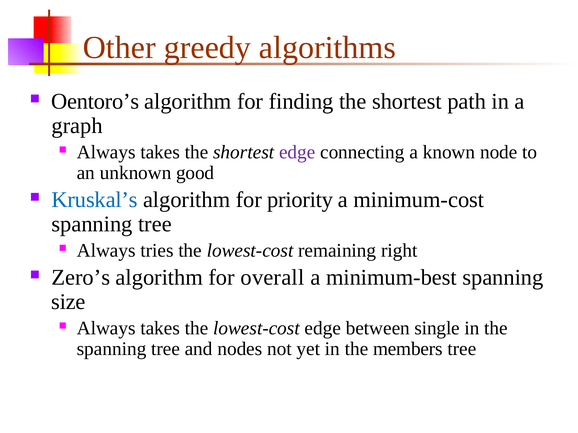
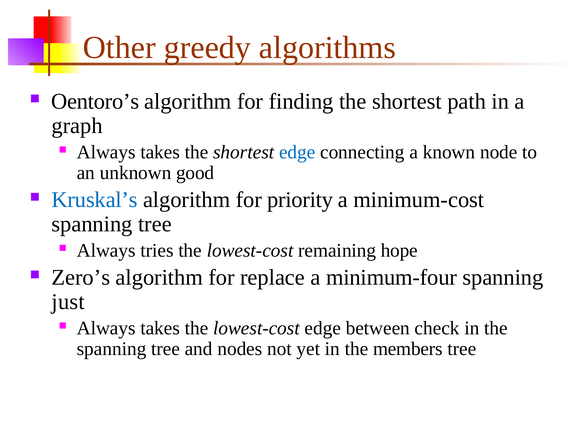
edge colour: purple -> blue (297, 152)
right: right -> hope (399, 251)
overall: overall -> replace (273, 278)
minimum-best: minimum-best -> minimum-four (391, 278)
size: size -> just (68, 302)
single: single -> check (437, 329)
